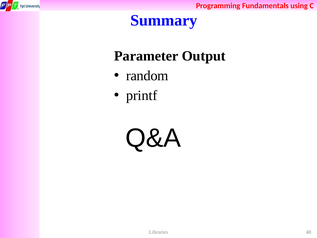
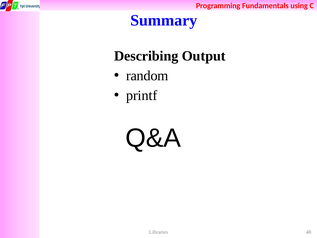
Parameter: Parameter -> Describing (146, 56)
